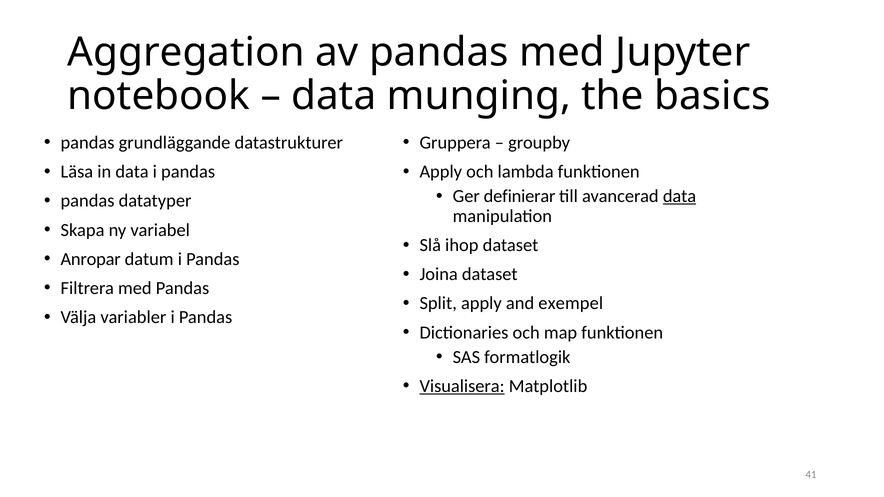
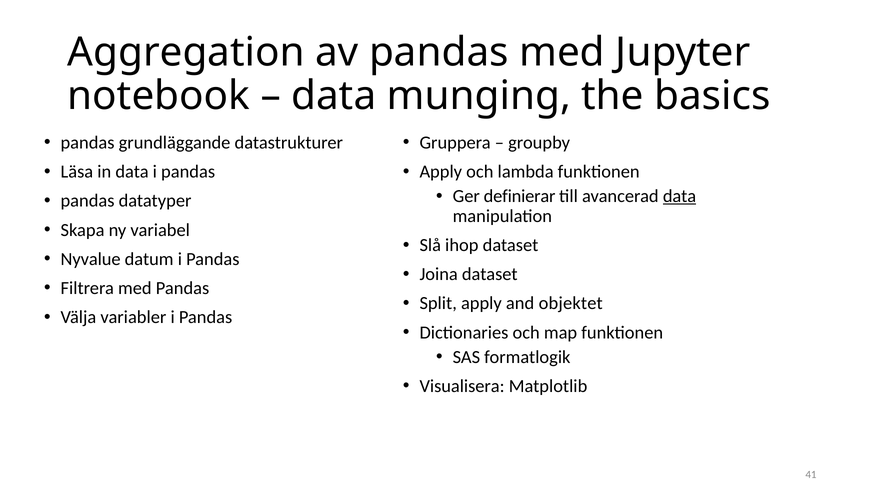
Anropar: Anropar -> Nyvalue (91, 259)
exempel: exempel -> objektet (571, 304)
Visualisera underline: present -> none (462, 386)
